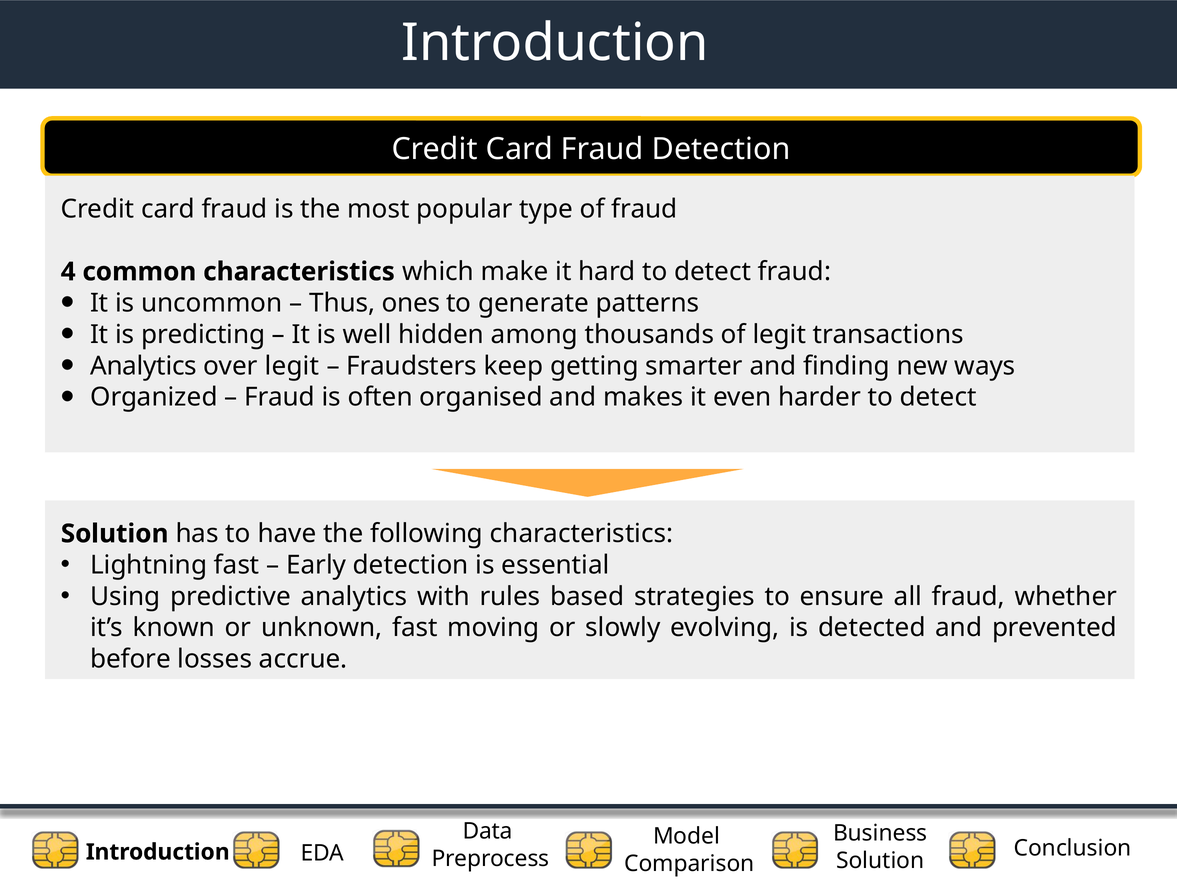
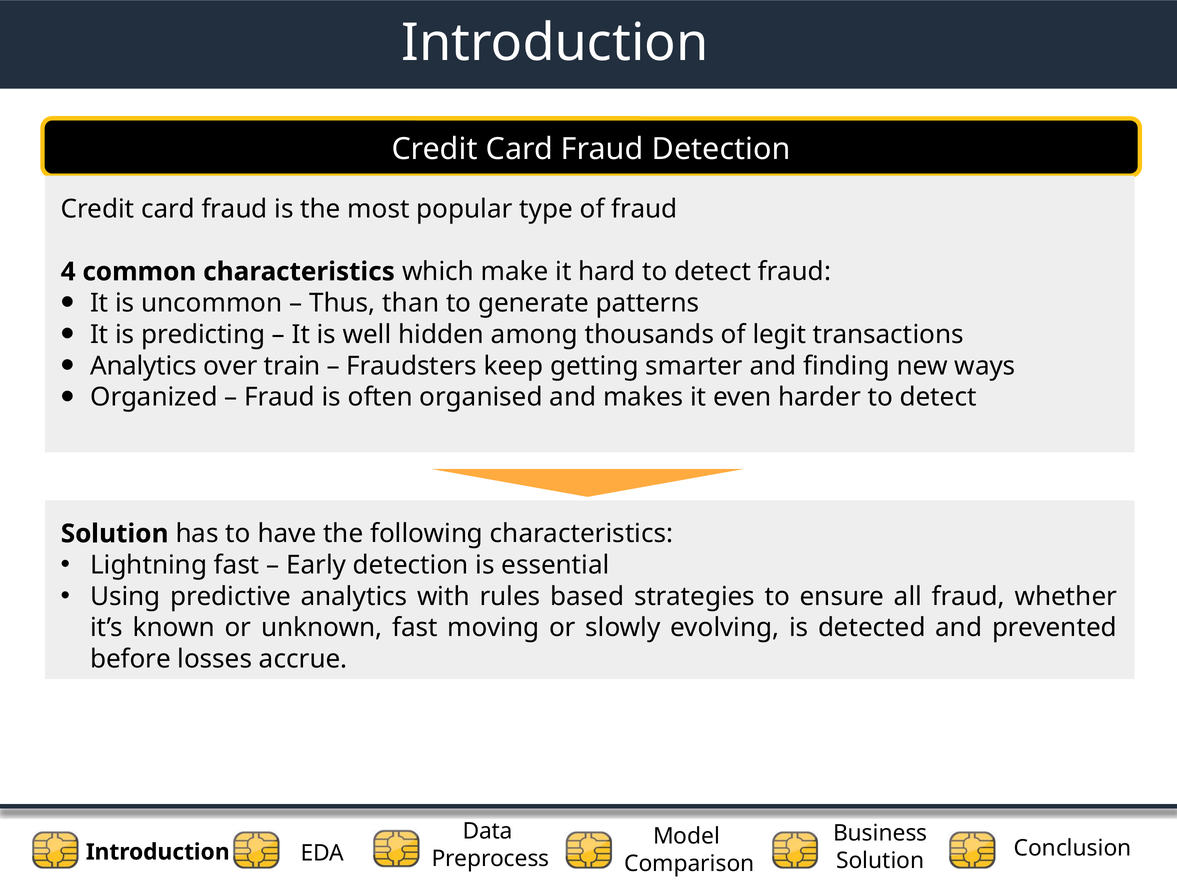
ones: ones -> than (411, 303)
over legit: legit -> train (292, 366)
